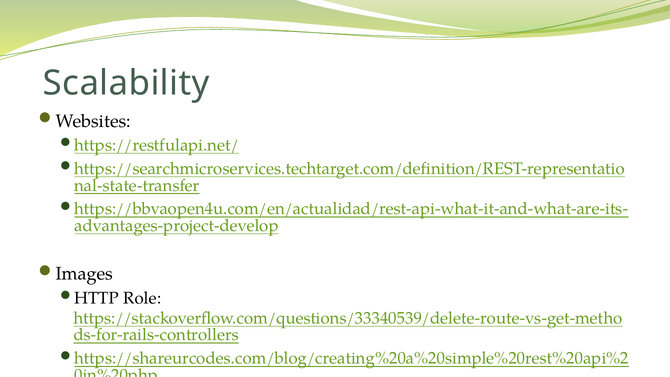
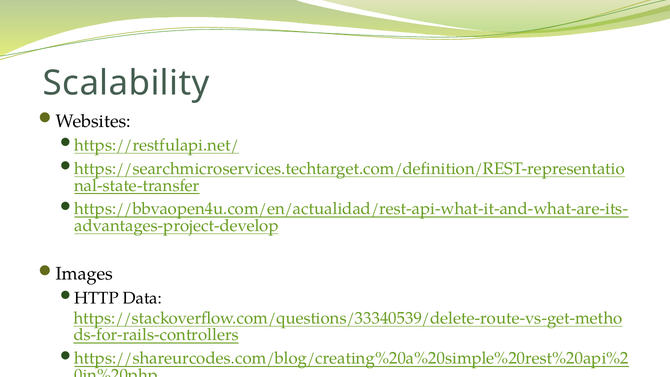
Role: Role -> Data (142, 298)
